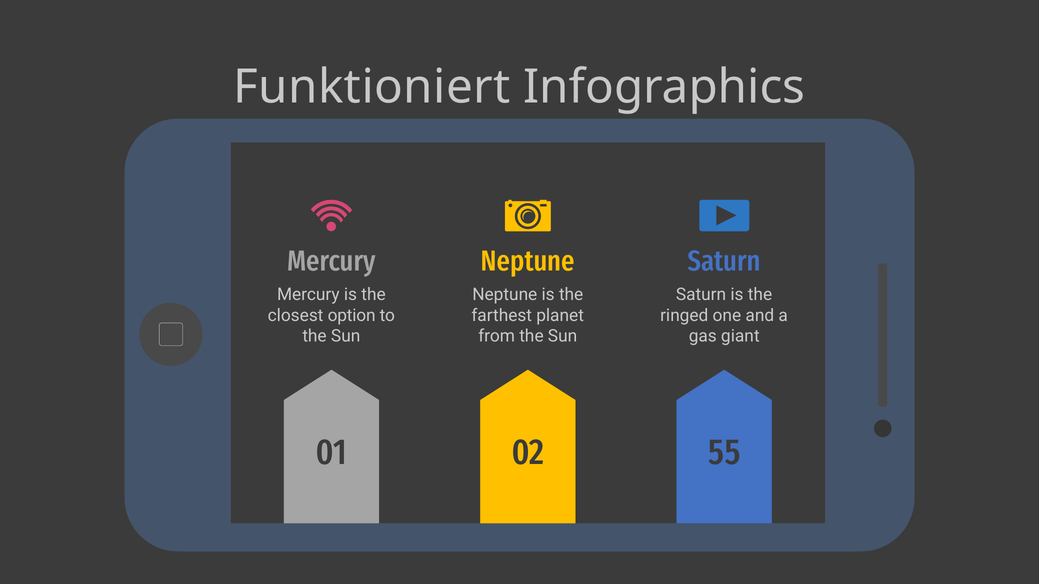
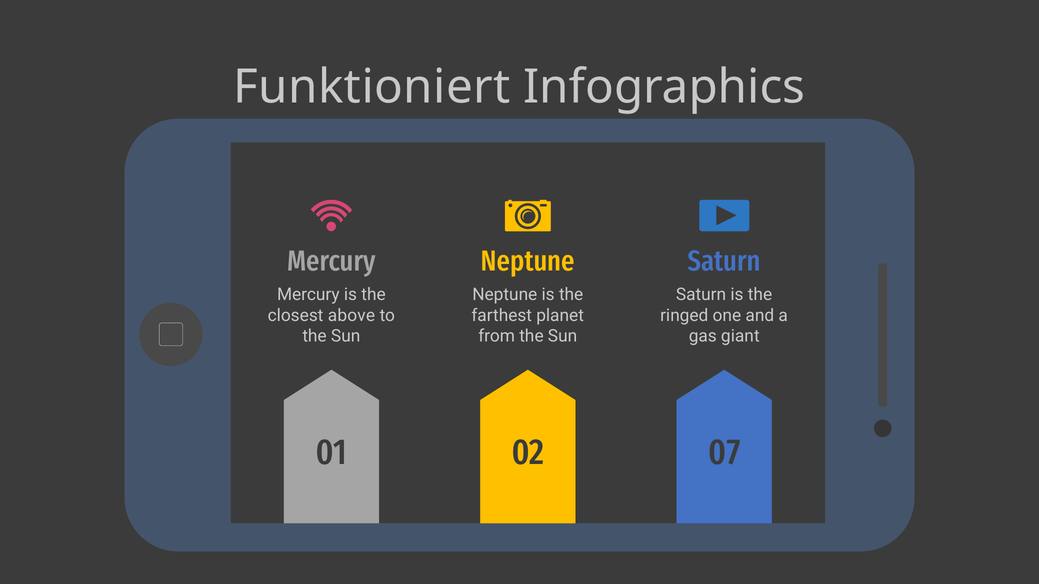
option: option -> above (351, 316)
55: 55 -> 07 (724, 453)
